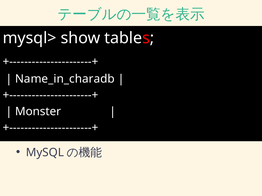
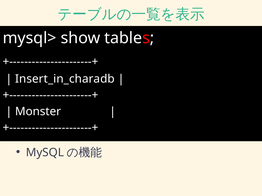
Name_in_charadb: Name_in_charadb -> Insert_in_charadb (65, 79)
